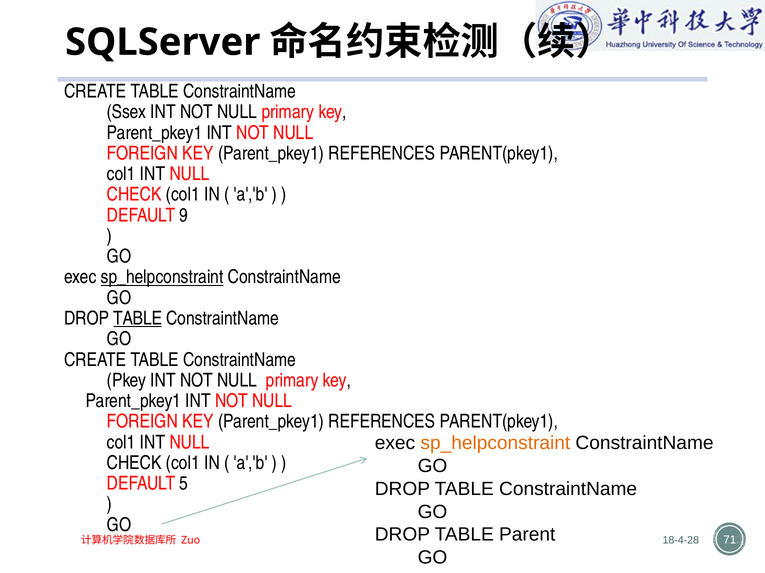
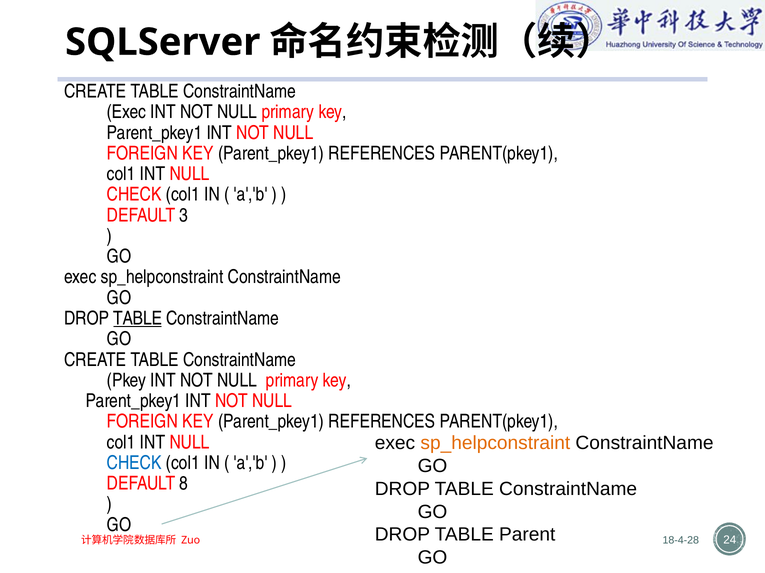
Ssex: Ssex -> Exec (127, 112)
9: 9 -> 3 (184, 216)
sp_helpconstraint underline: present -> none (162, 278)
CHECK colour: black -> blue (134, 464)
5: 5 -> 8 (184, 484)
71: 71 -> 24 (730, 541)
